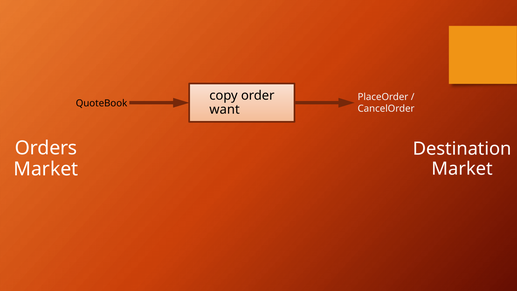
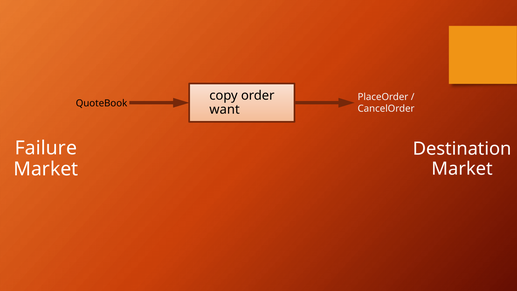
Orders: Orders -> Failure (46, 148)
